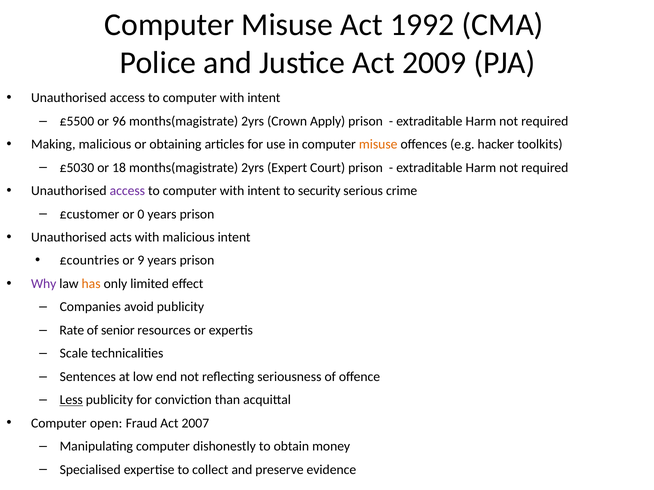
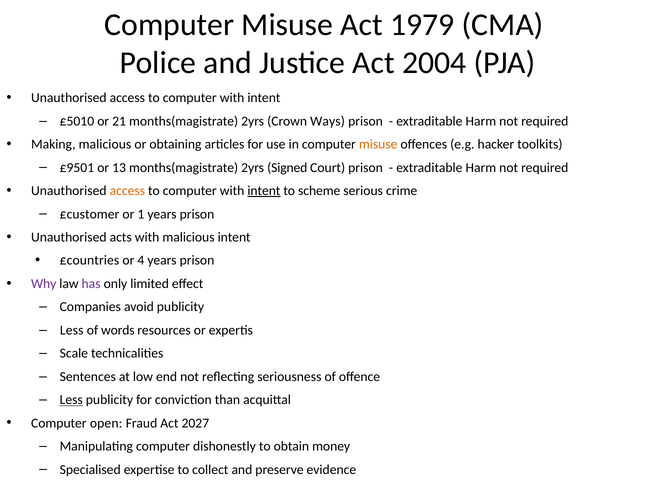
1992: 1992 -> 1979 (422, 25)
2009: 2009 -> 2004 (434, 63)
£5500: £5500 -> £5010 (77, 121)
96: 96 -> 21 (119, 121)
Apply: Apply -> Ways (328, 121)
£5030: £5030 -> £9501 (77, 168)
18: 18 -> 13 (119, 168)
Expert: Expert -> Signed (287, 168)
access colour: purple -> orange (127, 191)
intent underline: none -> present (264, 191)
security: security -> scheme (319, 191)
0: 0 -> 1 (141, 214)
9: 9 -> 4 (141, 261)
has colour: orange -> purple (91, 284)
Rate: Rate -> Less (72, 330)
senior: senior -> words (118, 330)
2007: 2007 -> 2027 (195, 423)
